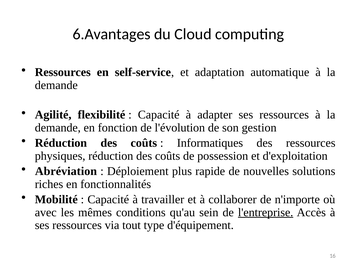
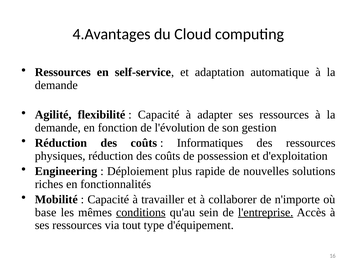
6.Avantages: 6.Avantages -> 4.Avantages (112, 34)
Abréviation: Abréviation -> Engineering (66, 171)
avec: avec -> base (46, 212)
conditions underline: none -> present (141, 212)
